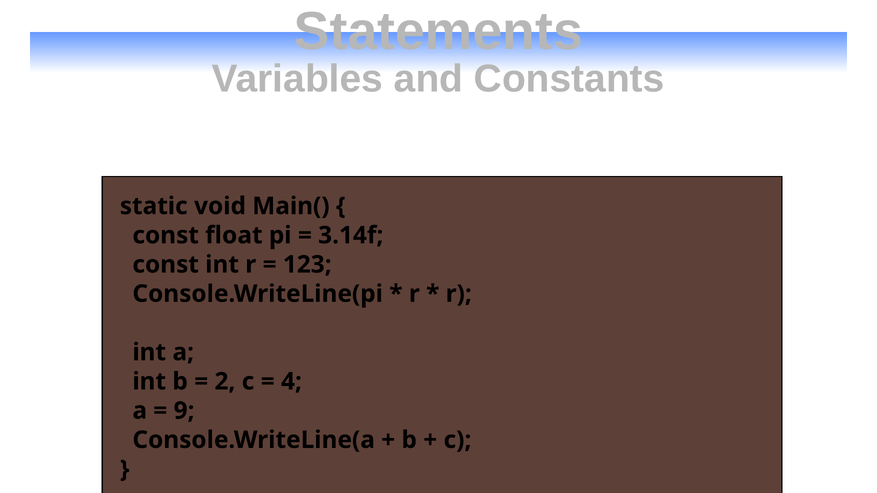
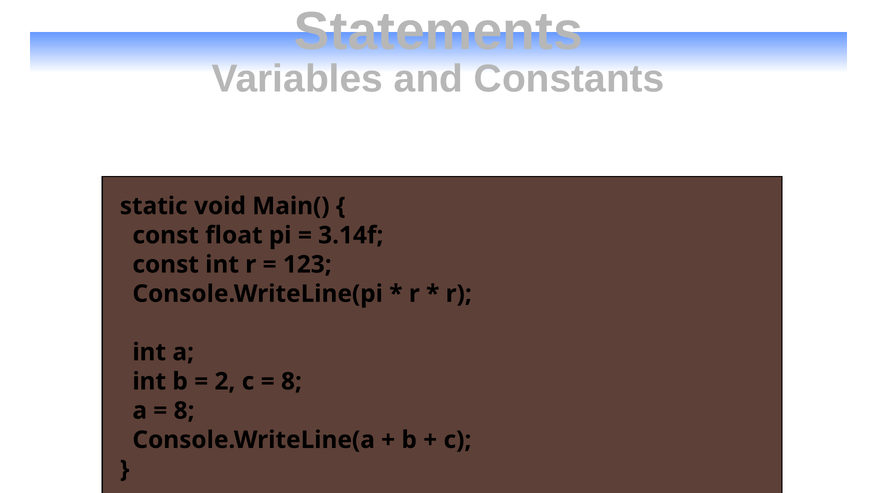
4: 4 -> 8 (291, 382)
9: 9 -> 8 (184, 411)
